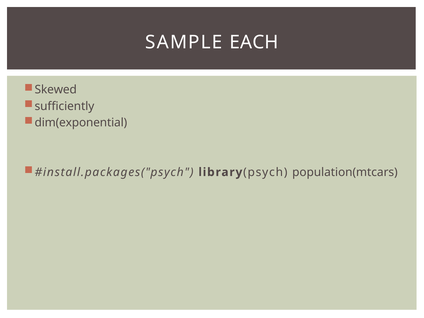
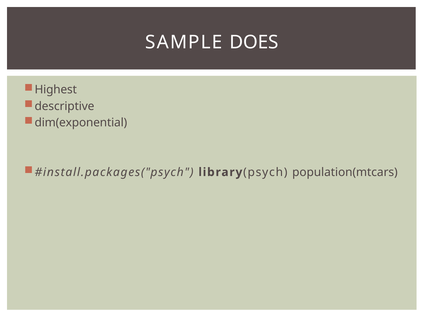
EACH: EACH -> DOES (254, 42)
Skewed: Skewed -> Highest (56, 90)
sufficiently: sufficiently -> descriptive (64, 106)
